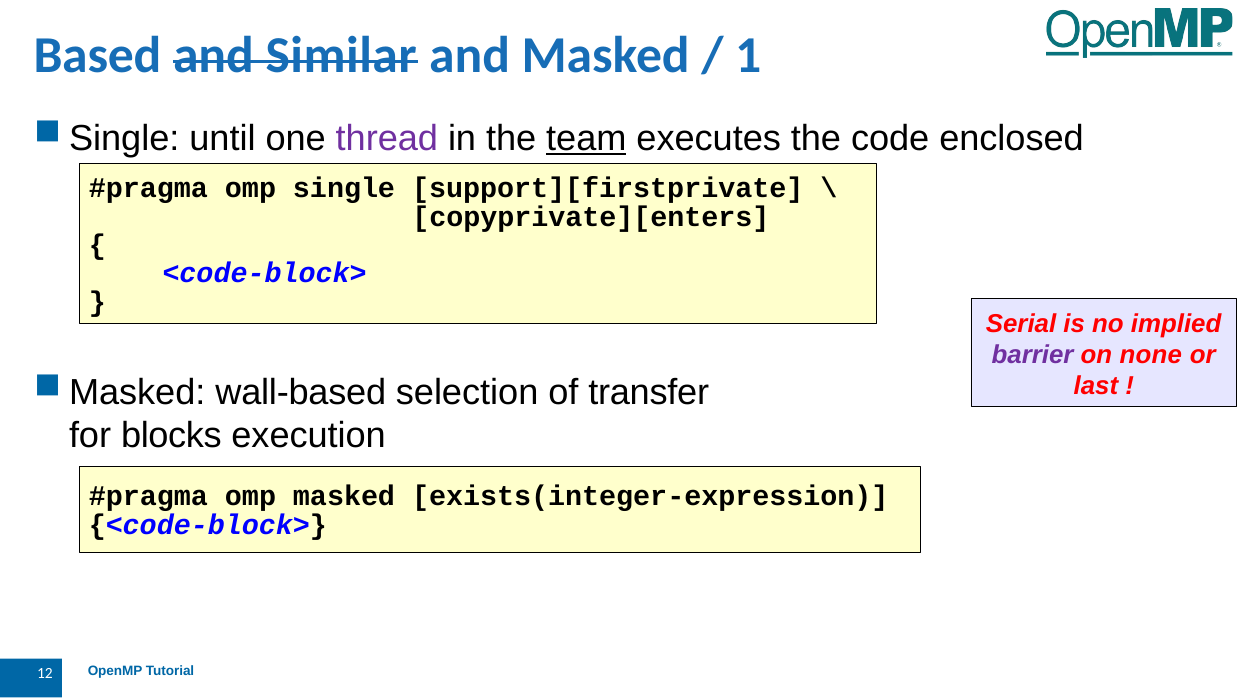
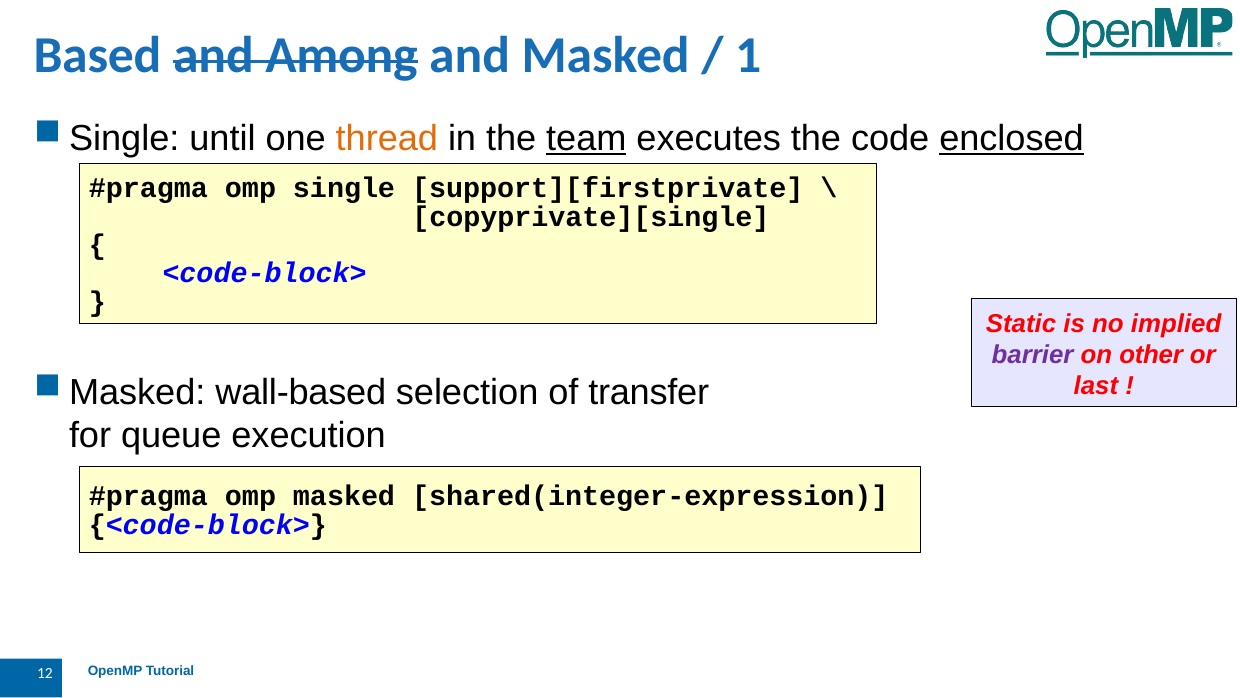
Similar: Similar -> Among (342, 56)
thread colour: purple -> orange (387, 139)
enclosed underline: none -> present (1012, 139)
copyprivate][enters: copyprivate][enters -> copyprivate][single (591, 216)
Serial: Serial -> Static (1021, 324)
none: none -> other (1151, 355)
blocks: blocks -> queue (171, 435)
exists(integer-expression: exists(integer-expression -> shared(integer-expression (650, 496)
